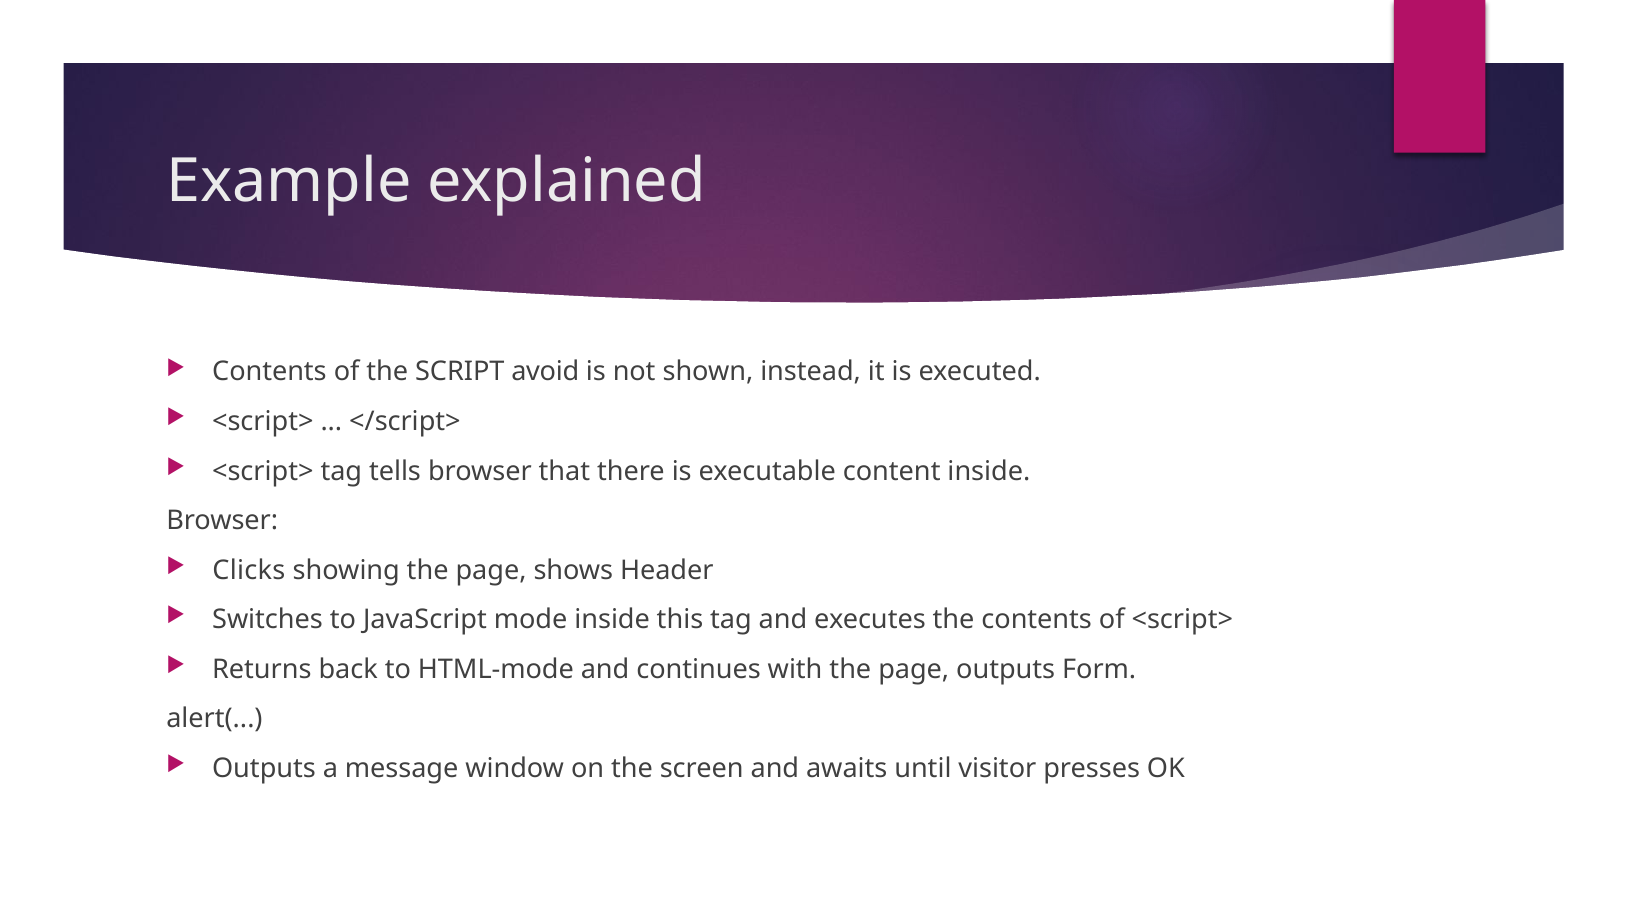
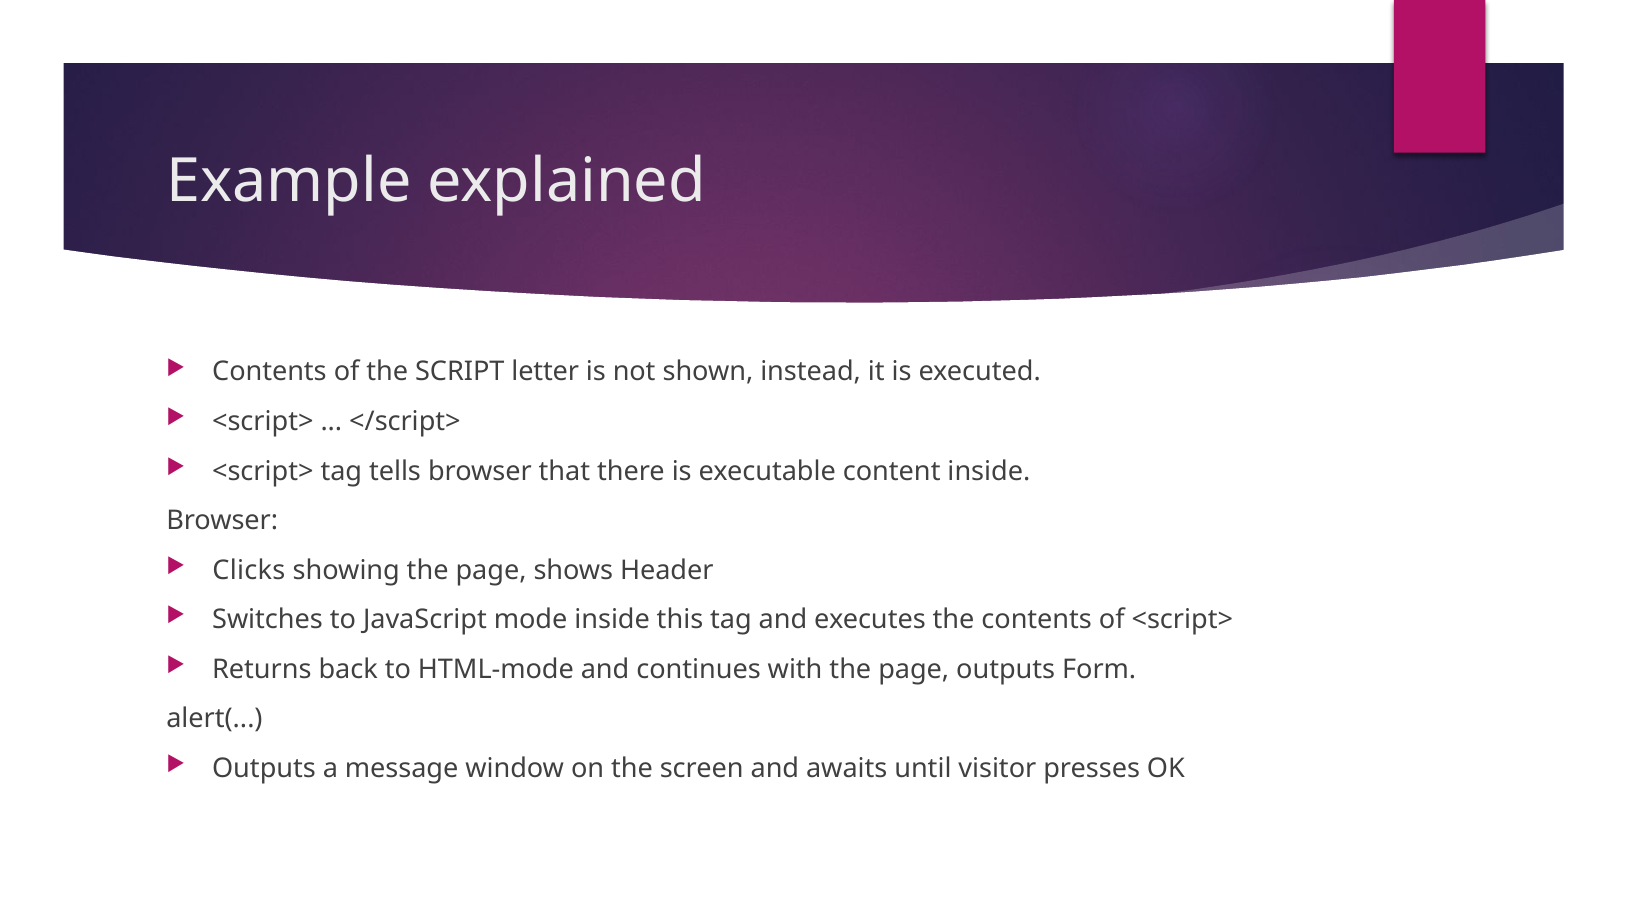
avoid: avoid -> letter (545, 372)
